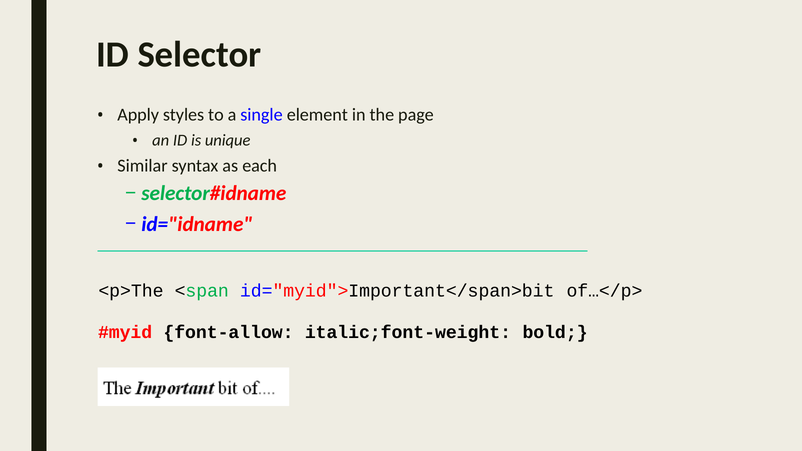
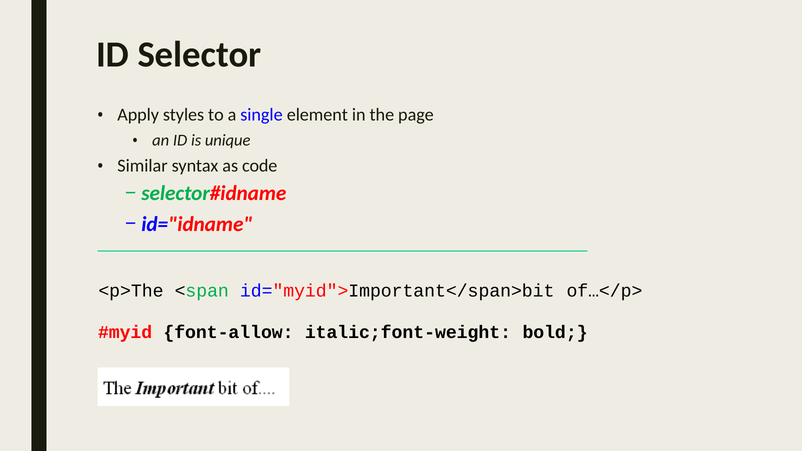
each: each -> code (260, 166)
